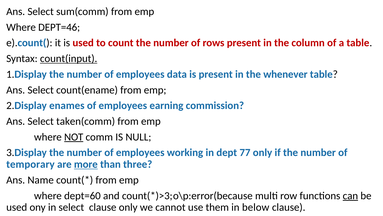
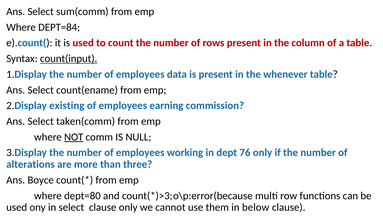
DEPT=46: DEPT=46 -> DEPT=84 (59, 27)
enames: enames -> existing (67, 105)
77: 77 -> 76 (245, 152)
temporary: temporary -> alterations (30, 164)
more underline: present -> none (86, 164)
Name: Name -> Boyce (41, 180)
dept=60: dept=60 -> dept=80 (82, 195)
can underline: present -> none (350, 195)
